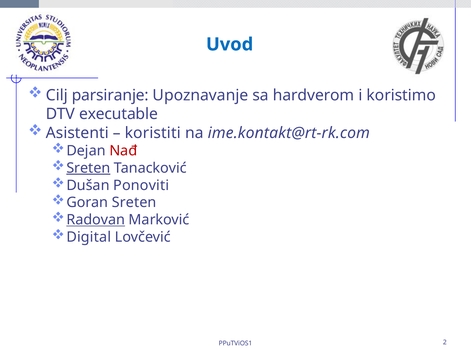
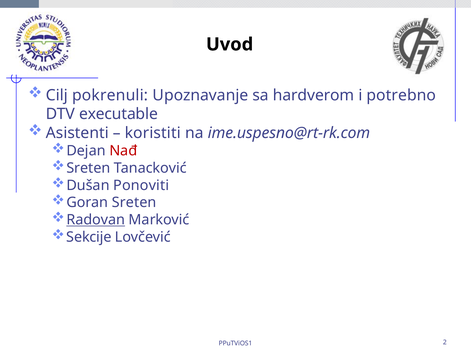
Uvod colour: blue -> black (230, 44)
parsiranje: parsiranje -> pokrenuli (110, 95)
koristimo: koristimo -> potrebno (401, 95)
ime.kontakt@rt-rk.com: ime.kontakt@rt-rk.com -> ime.uspesno@rt-rk.com (289, 133)
Sreten underline: present -> none (88, 168)
Digital: Digital -> Sekcije (89, 237)
